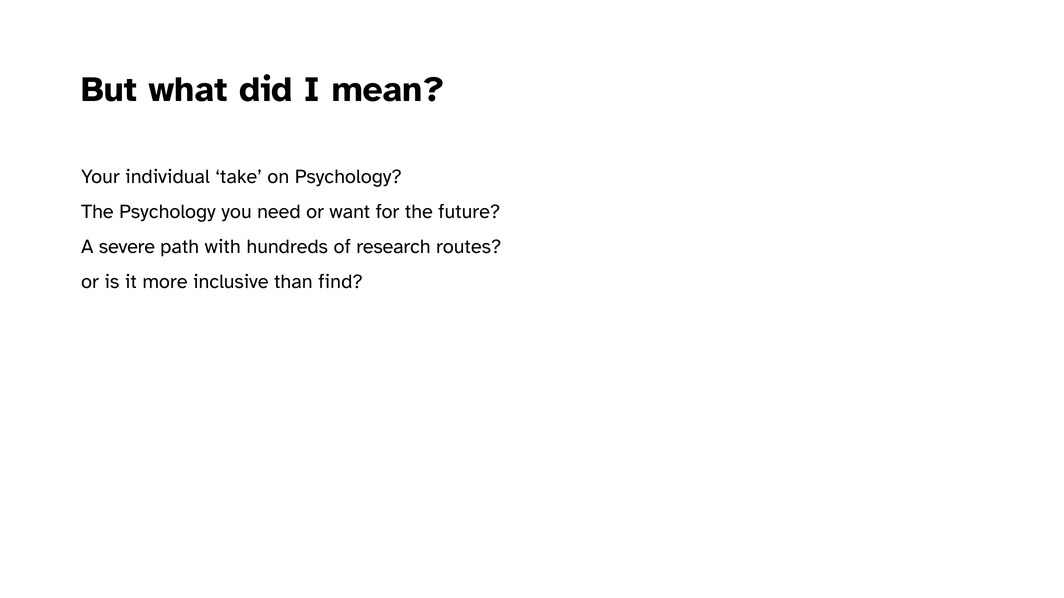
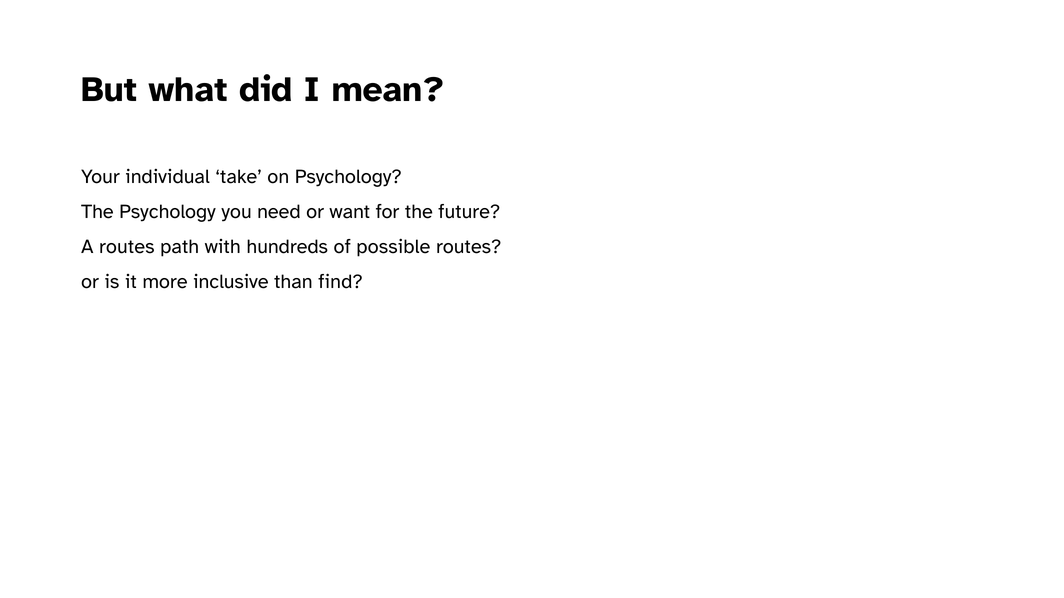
A severe: severe -> routes (127, 247)
research: research -> possible (393, 247)
